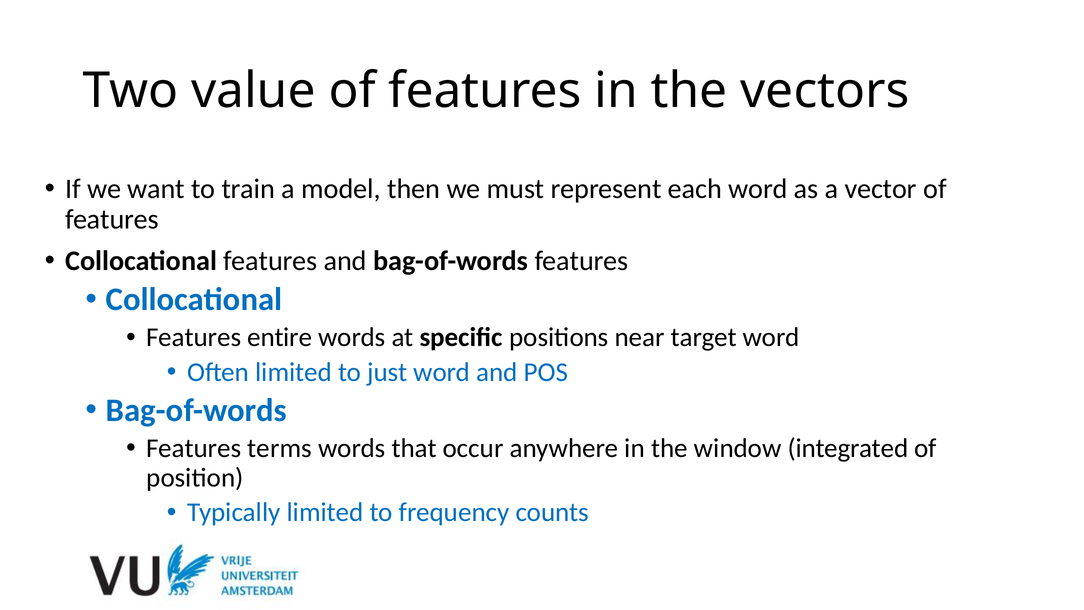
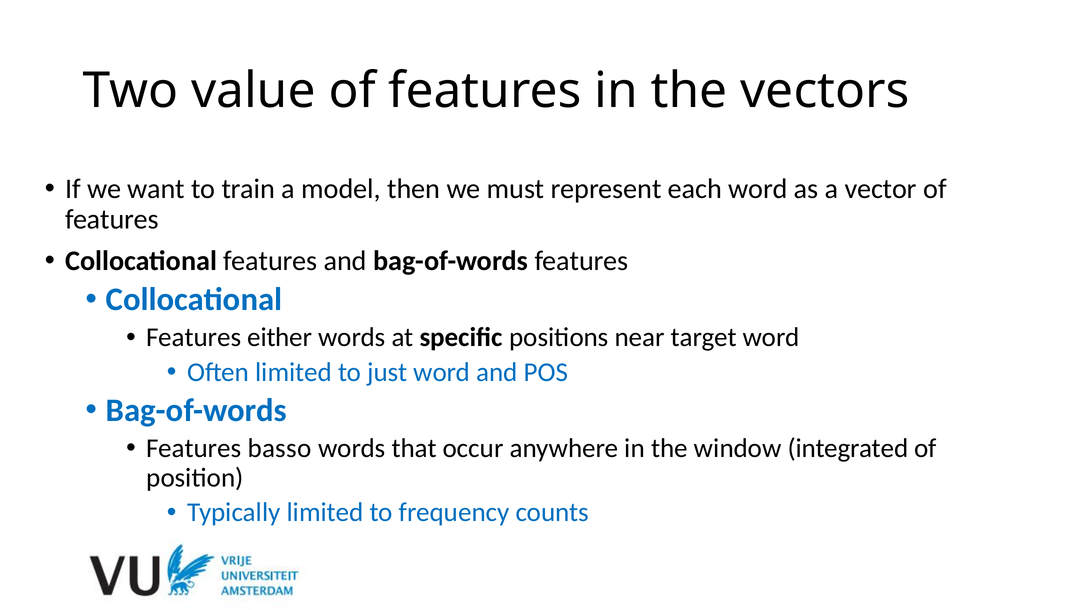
entire: entire -> either (280, 337)
terms: terms -> basso (280, 448)
